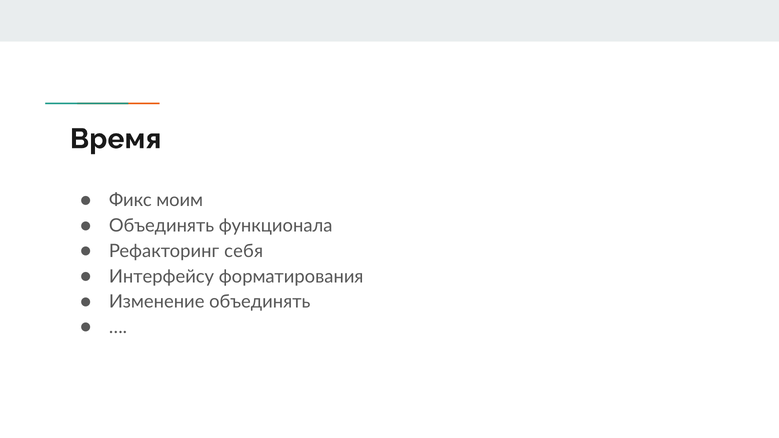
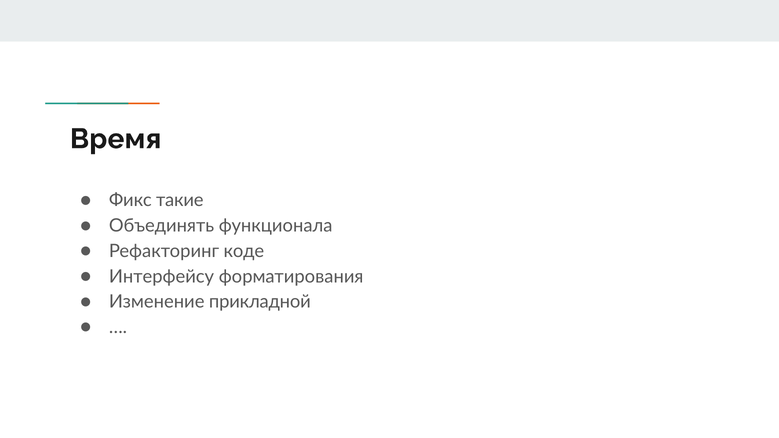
моим: моим -> такие (180, 201)
себя: себя -> коде (244, 251)
Изменение объединять: объединять -> прикладной (260, 302)
